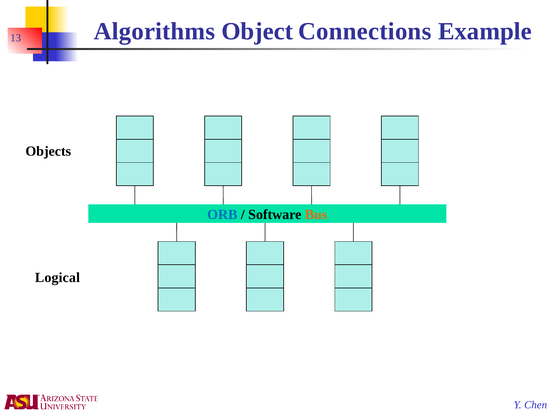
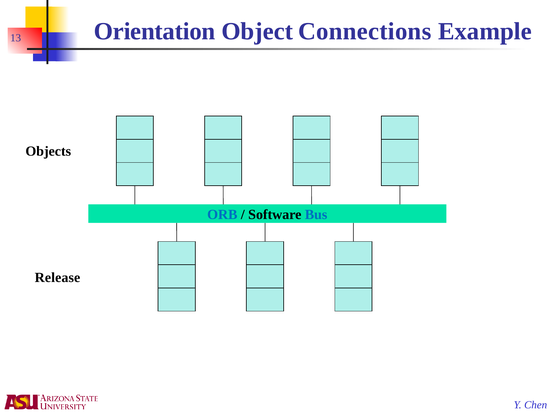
Algorithms: Algorithms -> Orientation (155, 31)
Bus colour: orange -> blue (316, 215)
Logical: Logical -> Release (57, 278)
